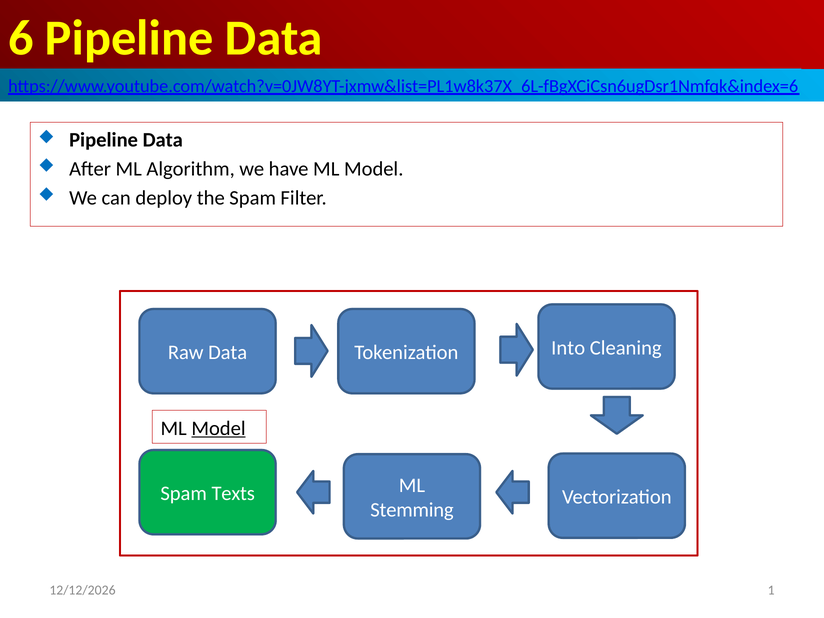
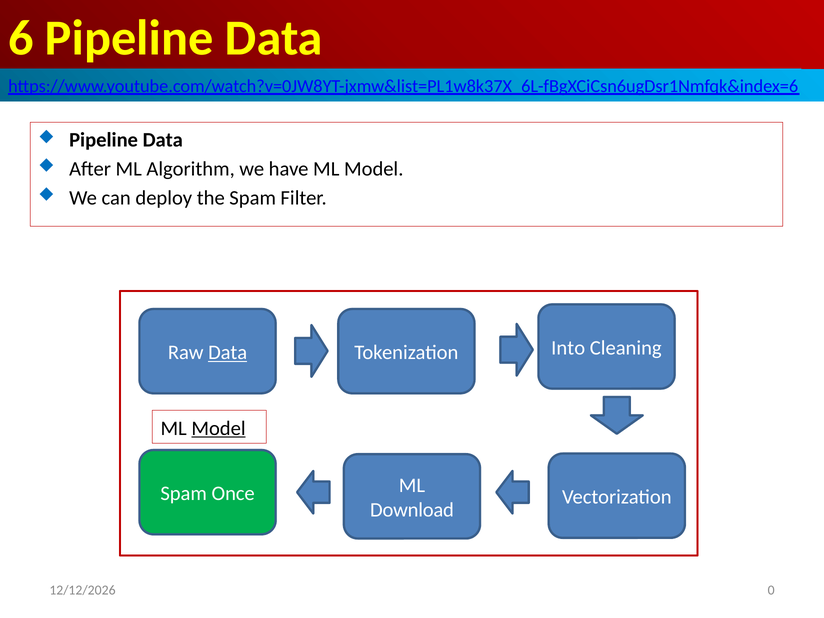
Data underline: none -> present (228, 353)
Texts: Texts -> Once (233, 494)
Stemming: Stemming -> Download (412, 510)
1: 1 -> 0 (771, 590)
